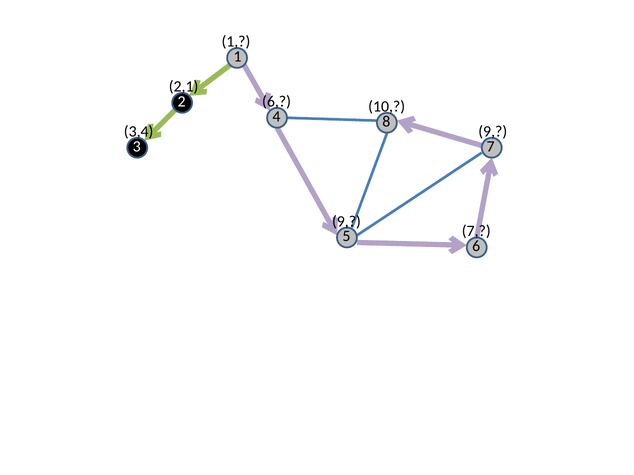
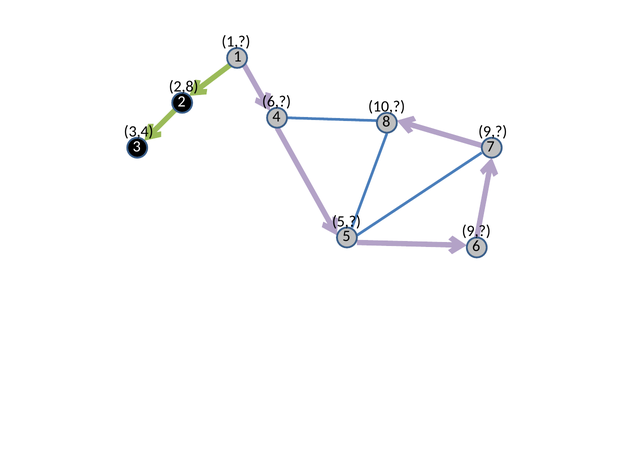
2,1: 2,1 -> 2,8 (184, 87)
9: 9 -> 5 (346, 222)
7: 7 -> 9 (476, 231)
